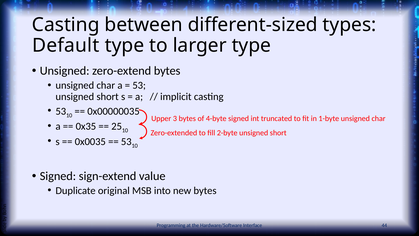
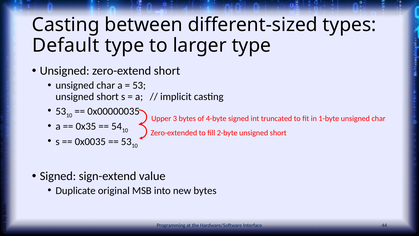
zero-extend bytes: bytes -> short (167, 71)
25: 25 -> 54 (117, 126)
